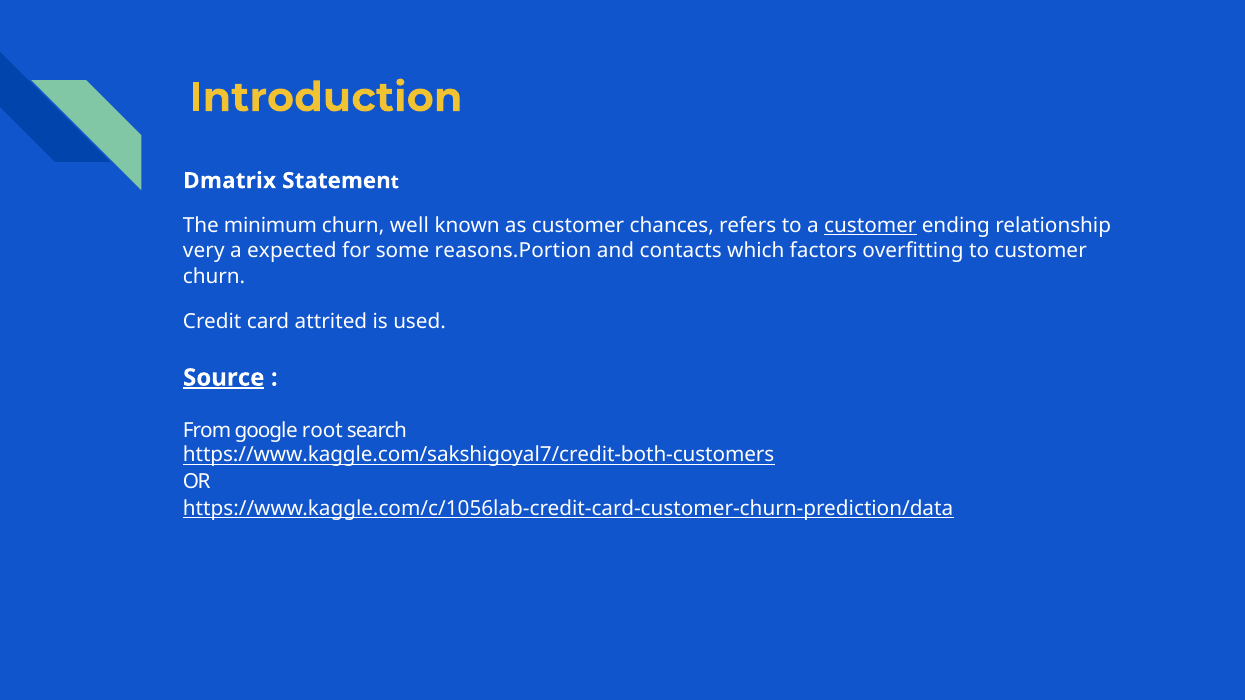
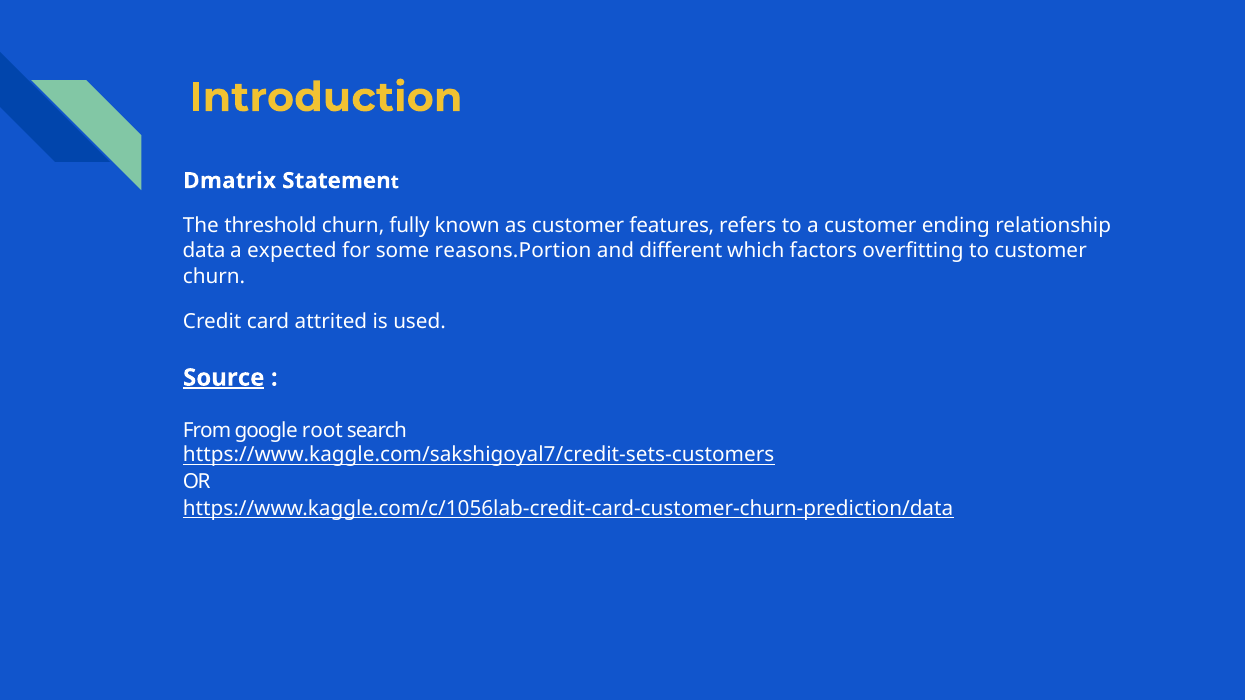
minimum: minimum -> threshold (270, 226)
well: well -> fully (410, 226)
chances: chances -> features (672, 226)
customer underline: present -> none (870, 226)
very: very -> data (204, 251)
contacts: contacts -> different (681, 251)
https://www.kaggle.com/sakshigoyal7/credit-both-customers: https://www.kaggle.com/sakshigoyal7/credit-both-customers -> https://www.kaggle.com/sakshigoyal7/credit-sets-customers (479, 455)
